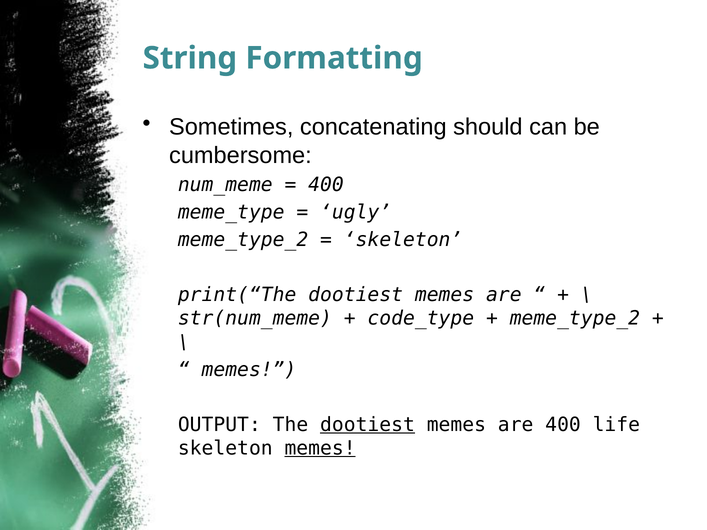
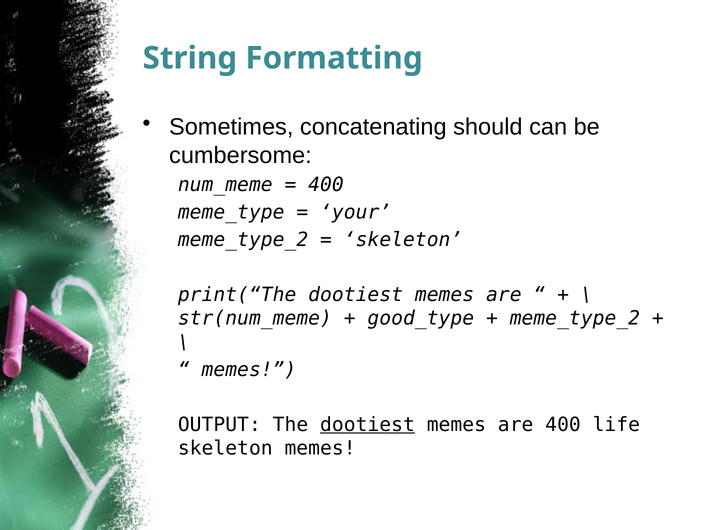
ugly: ugly -> your (356, 213)
code_type: code_type -> good_type (421, 319)
memes underline: present -> none (320, 448)
